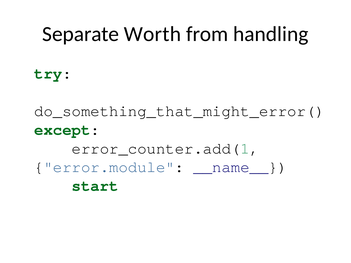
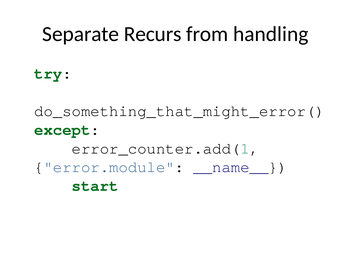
Worth: Worth -> Recurs (153, 34)
